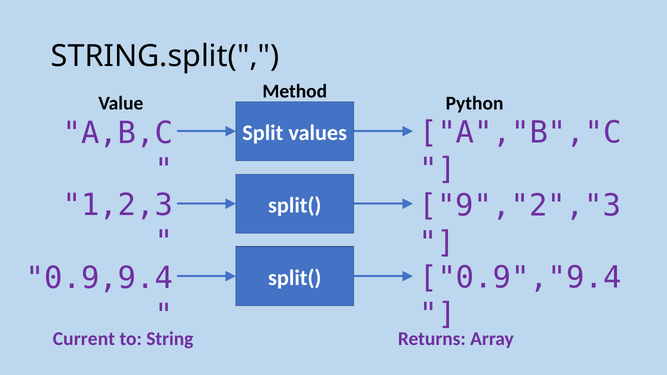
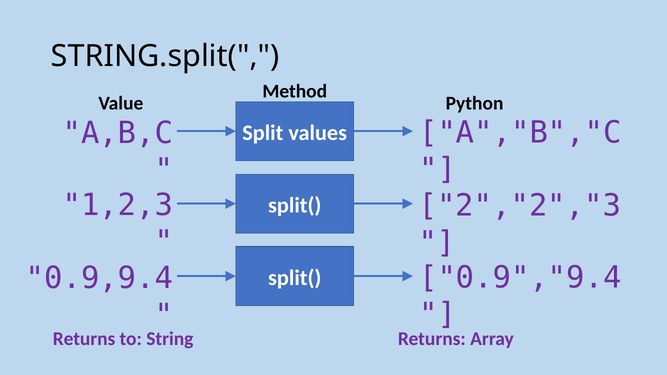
9","2","3: 9","2","3 -> 2","2","3 (520, 206)
Current: Current -> Returns (84, 339)
